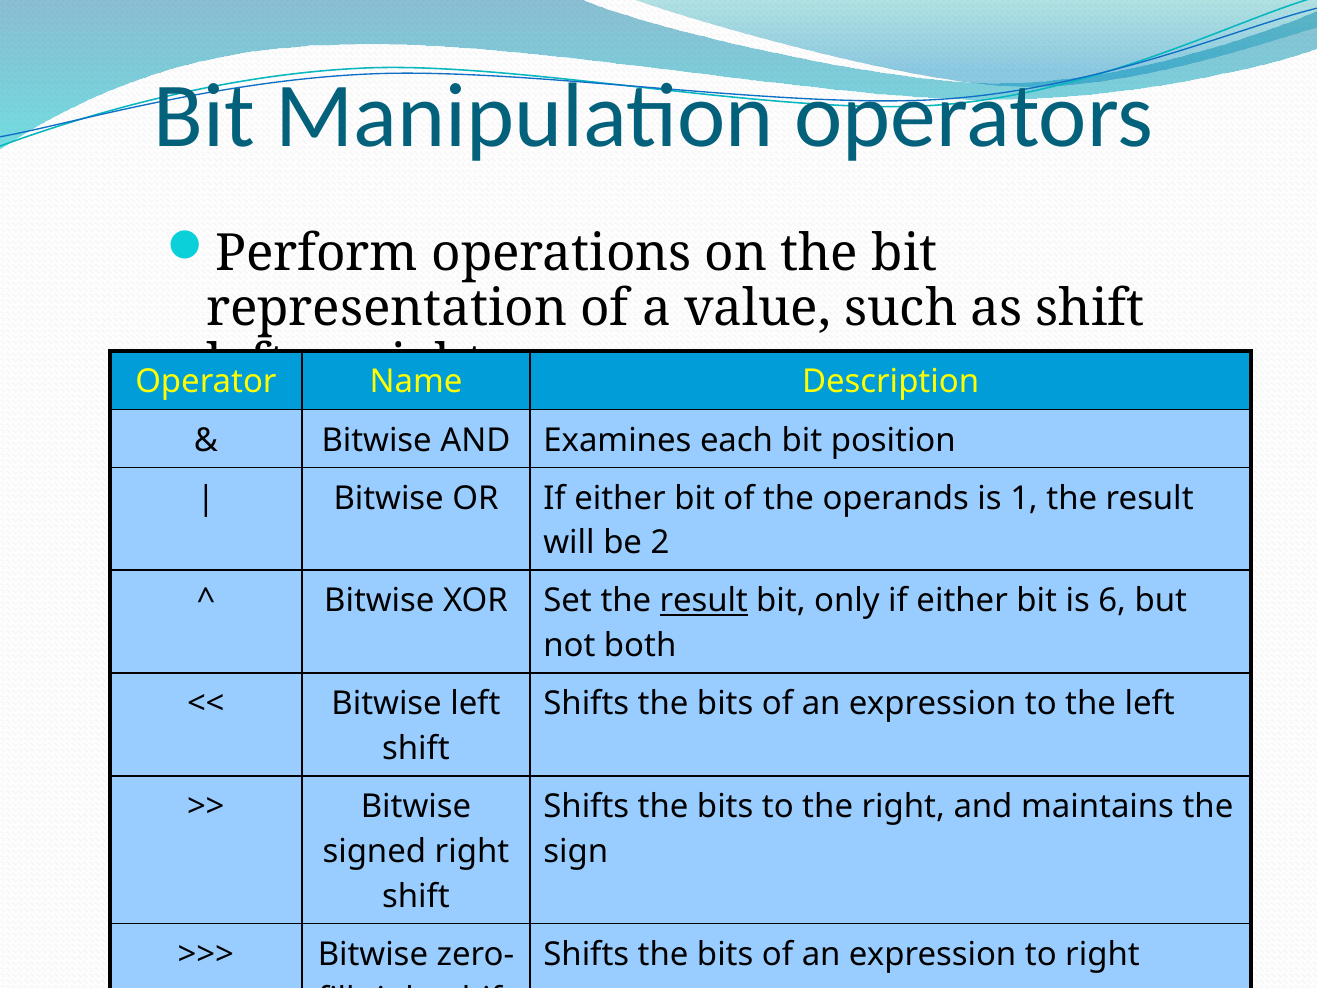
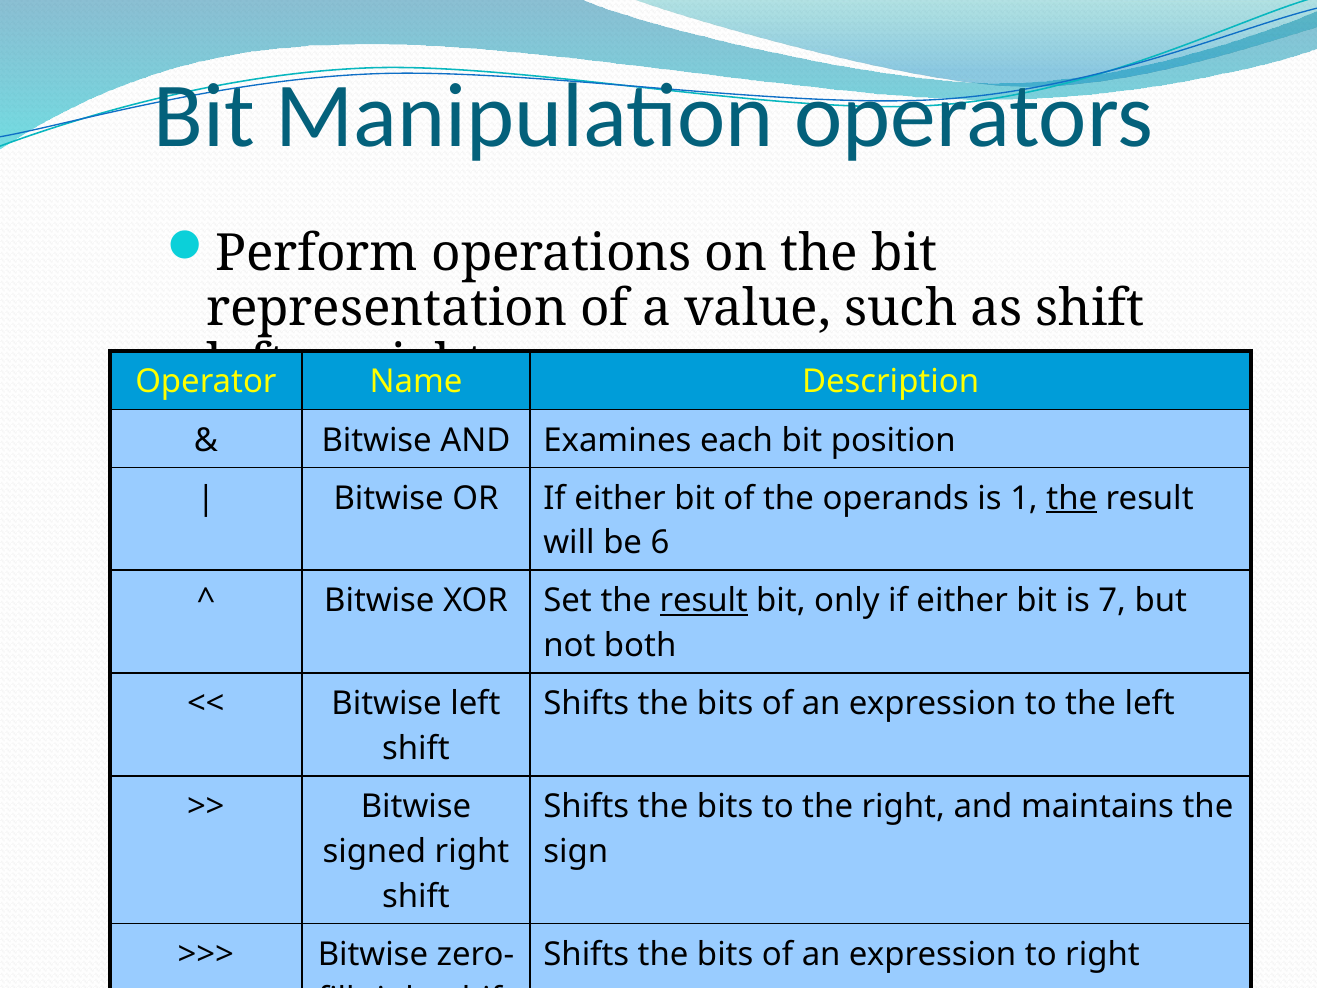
the underline: none -> present (1072, 498)
2: 2 -> 6 (660, 543)
6: 6 -> 7 (1112, 601)
